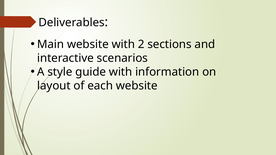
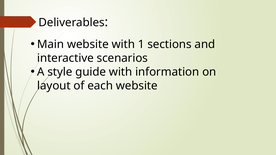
2: 2 -> 1 (141, 44)
